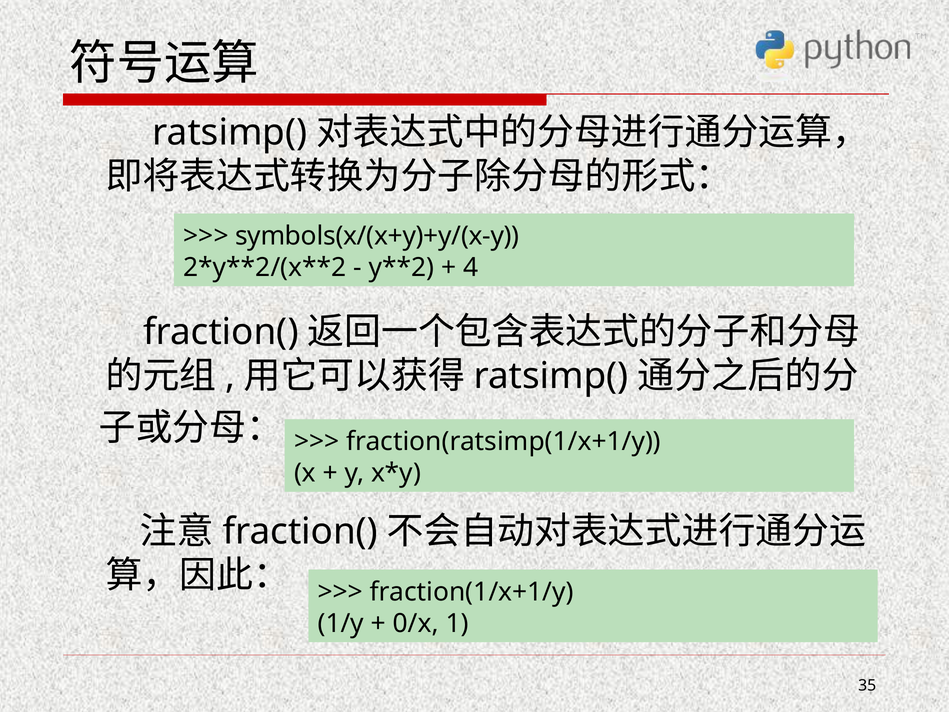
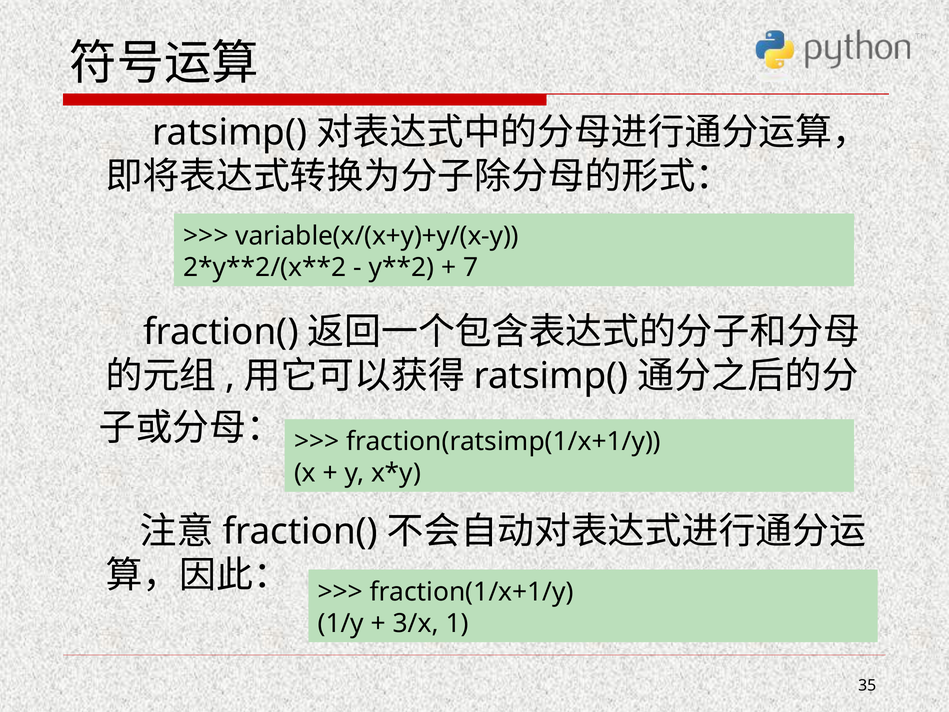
symbols(x/(x+y)+y/(x-y: symbols(x/(x+y)+y/(x-y -> variable(x/(x+y)+y/(x-y (377, 236)
4: 4 -> 7 (471, 267)
0/x: 0/x -> 3/x (416, 623)
